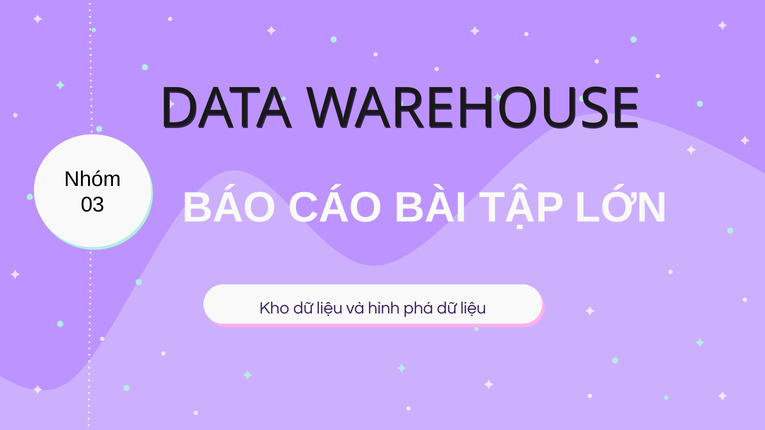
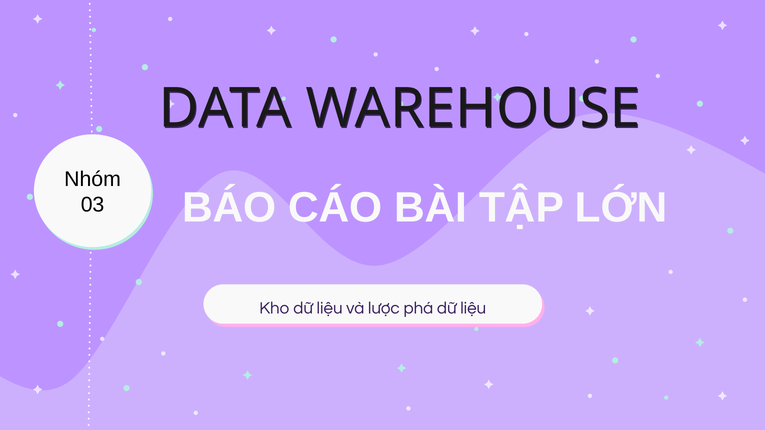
hình: hình -> lược (384, 308)
